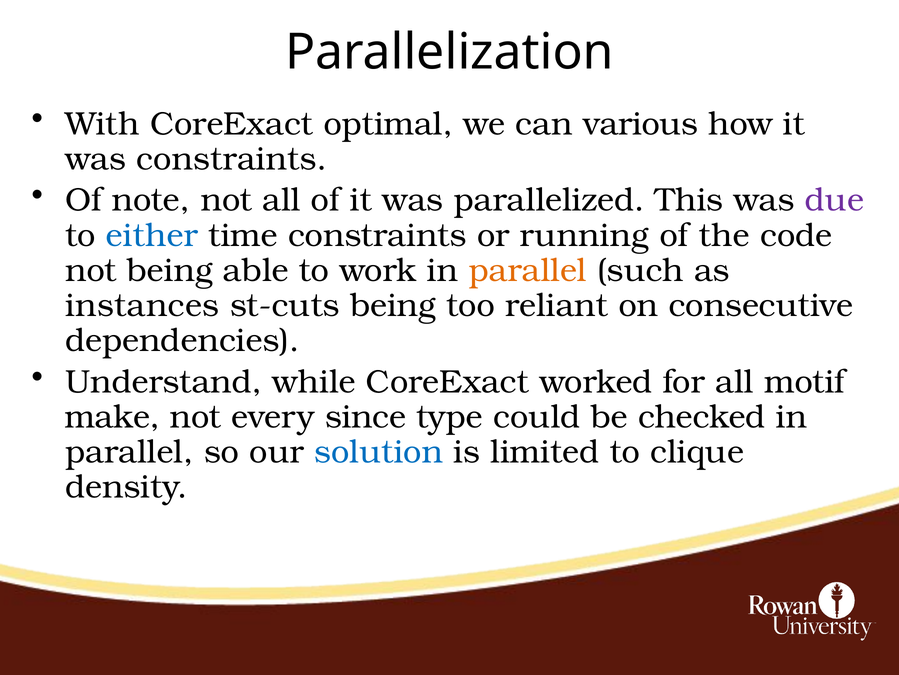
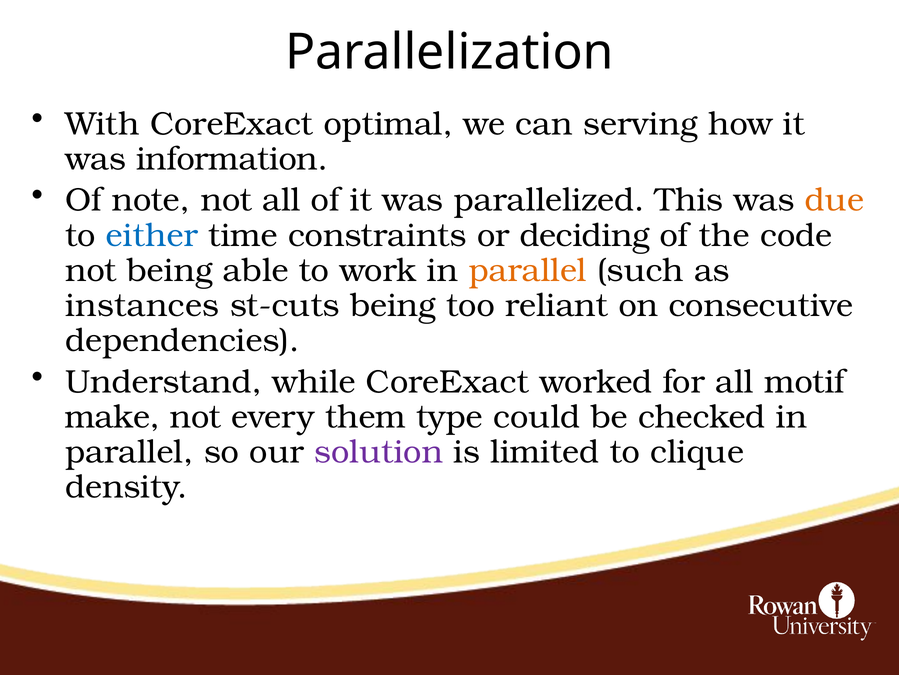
various: various -> serving (640, 124)
was constraints: constraints -> information (232, 159)
due colour: purple -> orange (834, 200)
running: running -> deciding (585, 235)
since: since -> them (365, 417)
solution colour: blue -> purple (379, 452)
